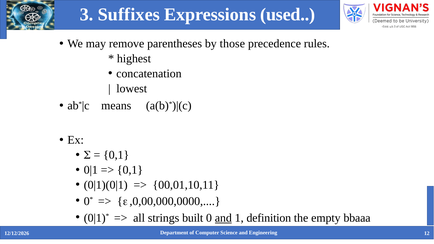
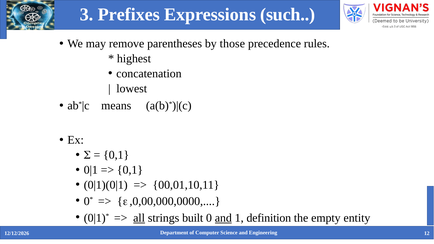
Suffixes: Suffixes -> Prefixes (129, 15)
used: used -> such (288, 15)
all underline: none -> present (139, 218)
bbaaa: bbaaa -> entity (357, 218)
